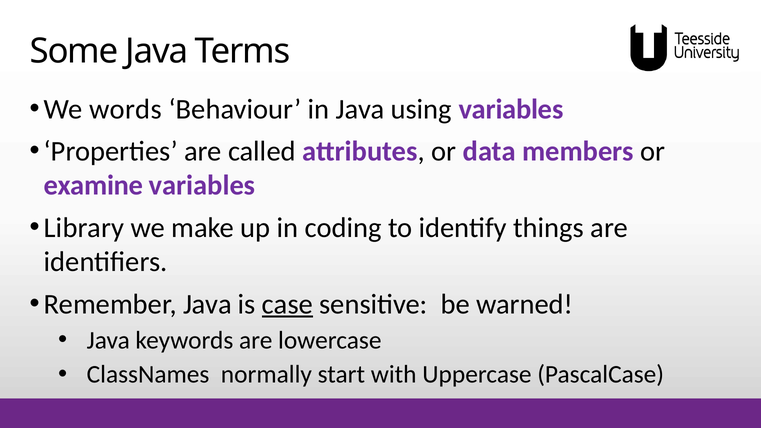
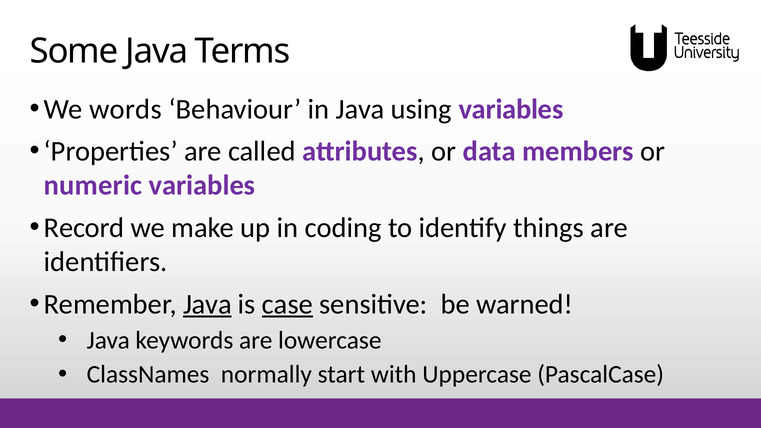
examine: examine -> numeric (93, 186)
Library: Library -> Record (84, 228)
Java underline: none -> present (207, 304)
